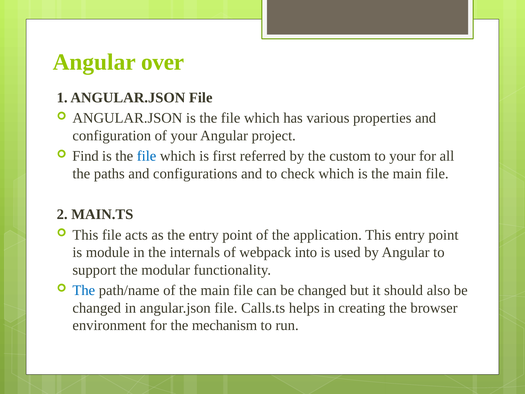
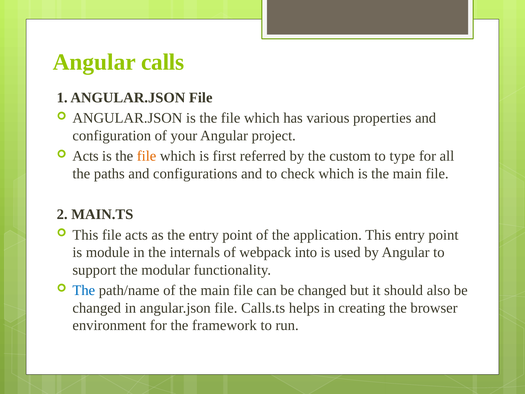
over: over -> calls (163, 62)
Find: Find -> Acts (85, 156)
file colour: blue -> orange (147, 156)
to your: your -> type (402, 156)
mechanism: mechanism -> framework (224, 325)
